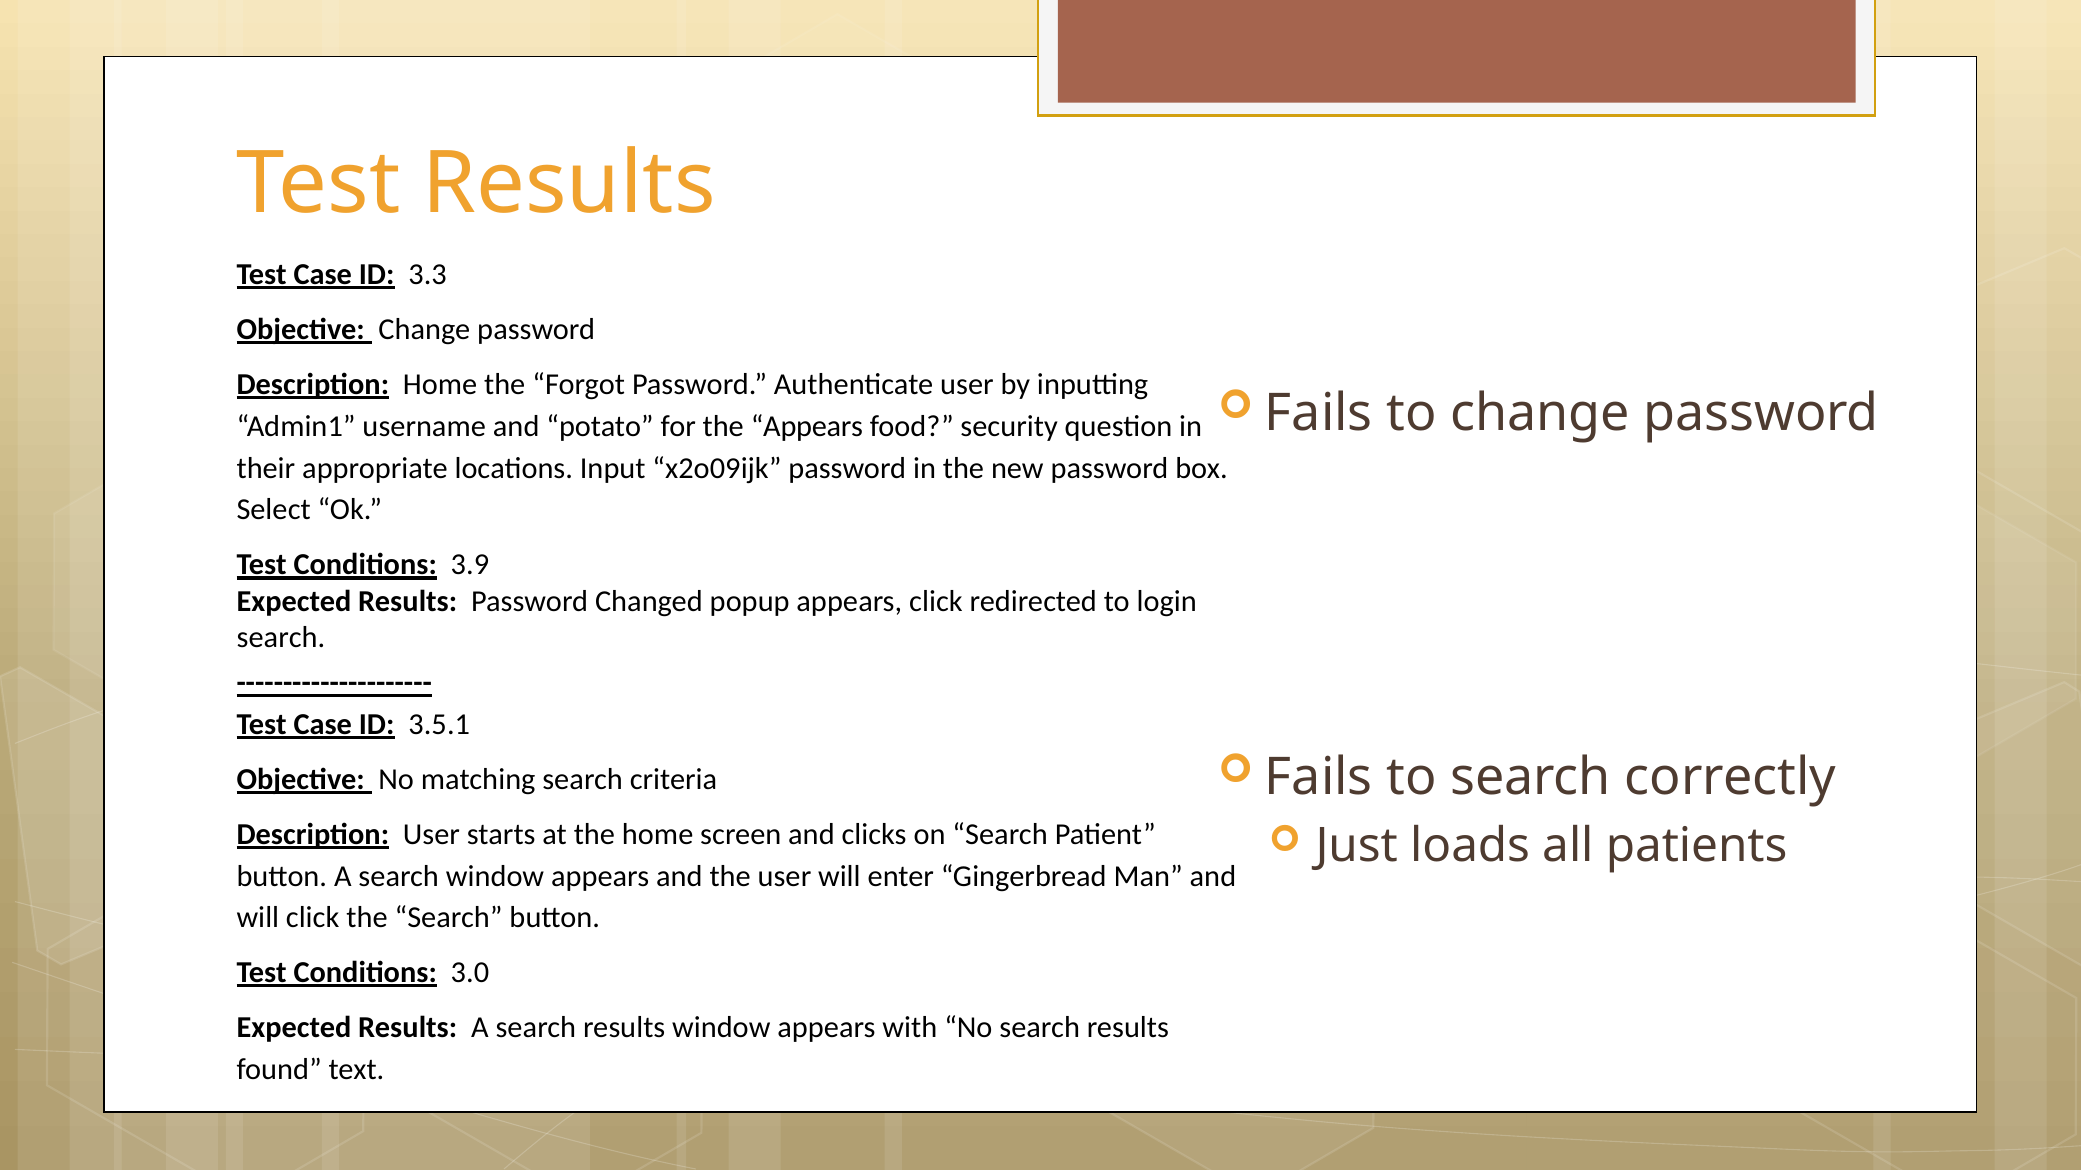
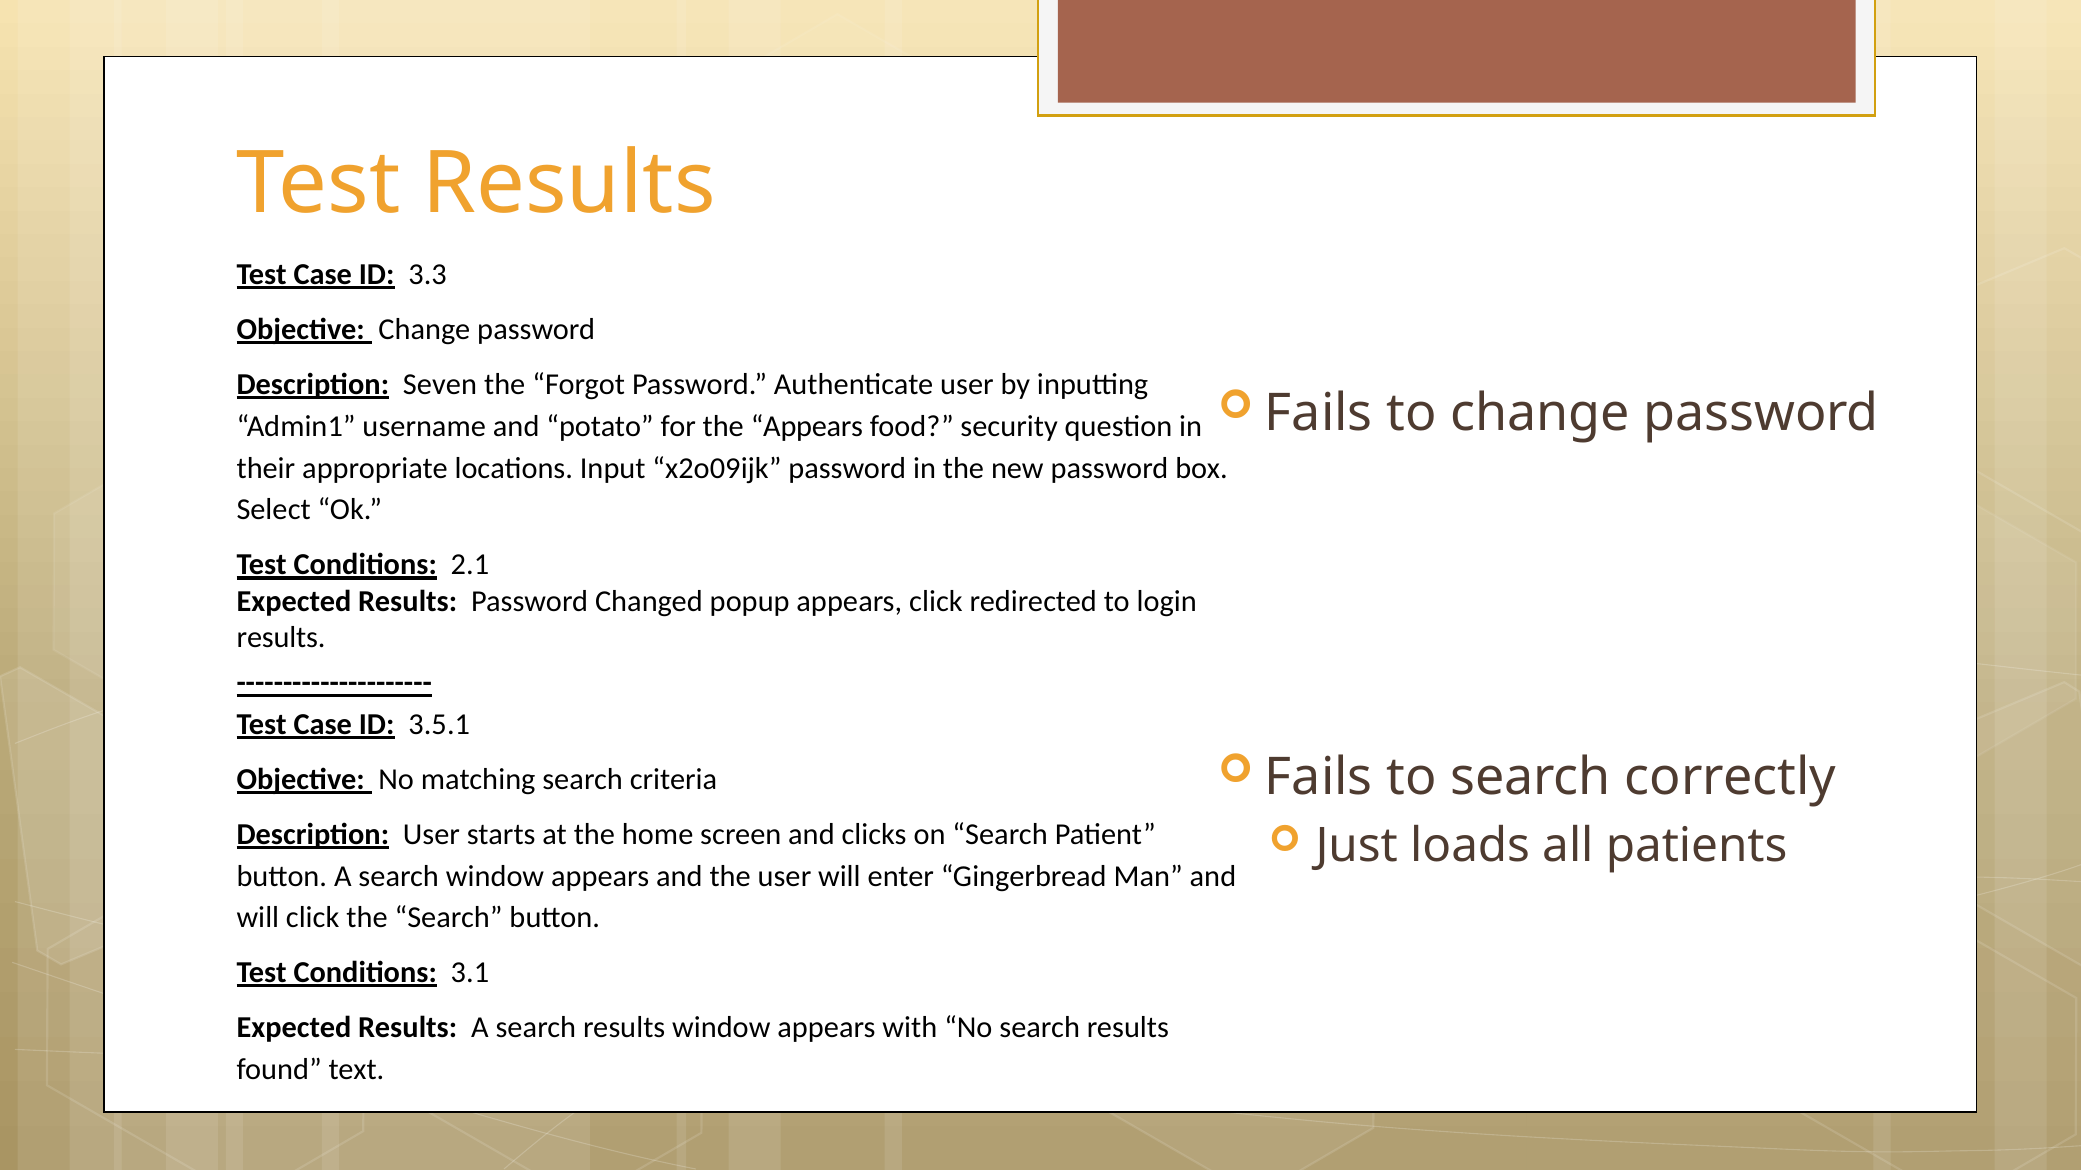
Description Home: Home -> Seven (440, 385)
3.9: 3.9 -> 2.1 (470, 565)
search: search -> results (281, 638)
3.0: 3.0 -> 3.1 (470, 973)
